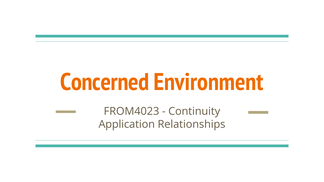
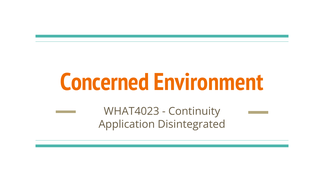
FROM4023: FROM4023 -> WHAT4023 (132, 111)
Relationships: Relationships -> Disintegrated (192, 124)
